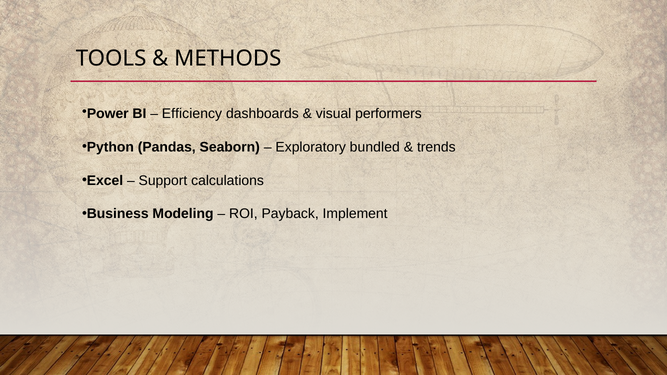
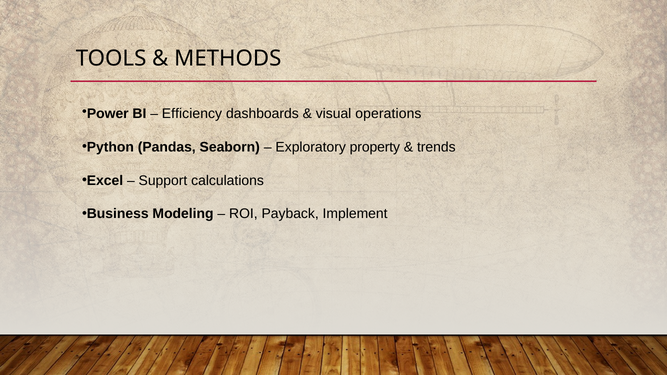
performers: performers -> operations (388, 114)
bundled: bundled -> property (375, 147)
